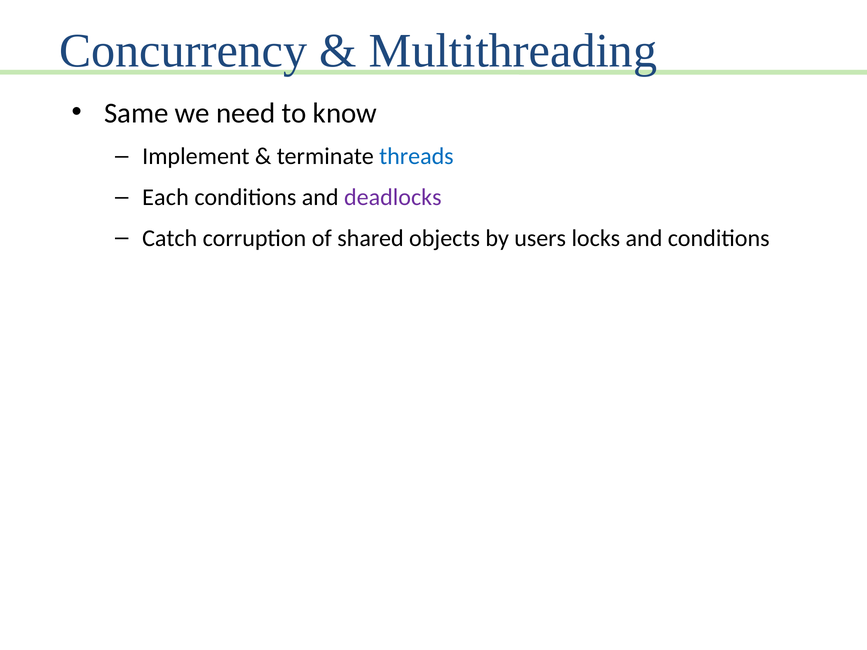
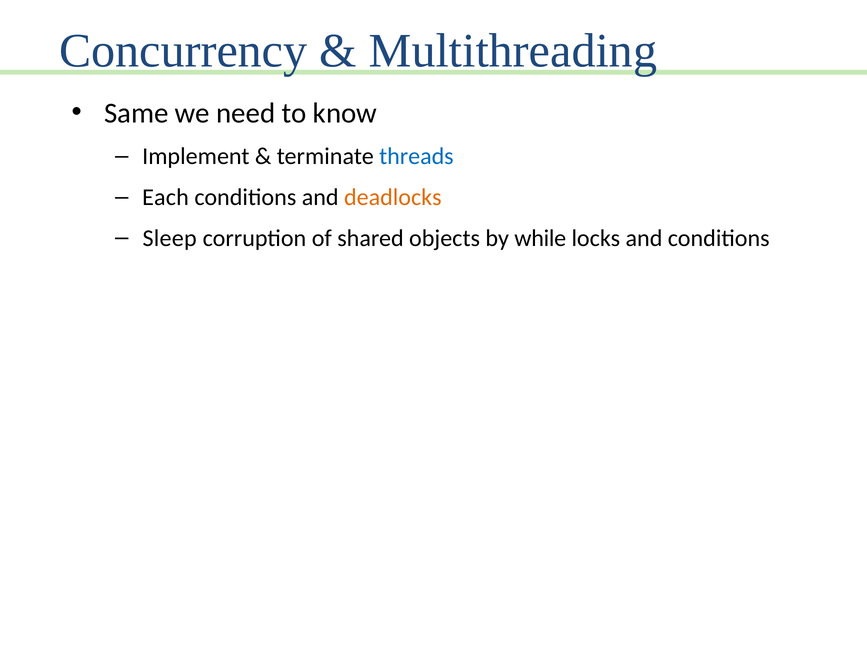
deadlocks colour: purple -> orange (393, 198)
Catch: Catch -> Sleep (170, 238)
users: users -> while (540, 238)
